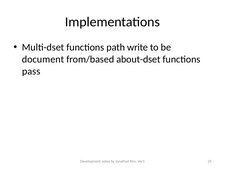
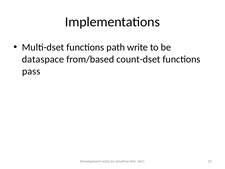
document: document -> dataspace (43, 59)
about-dset: about-dset -> count-dset (138, 59)
